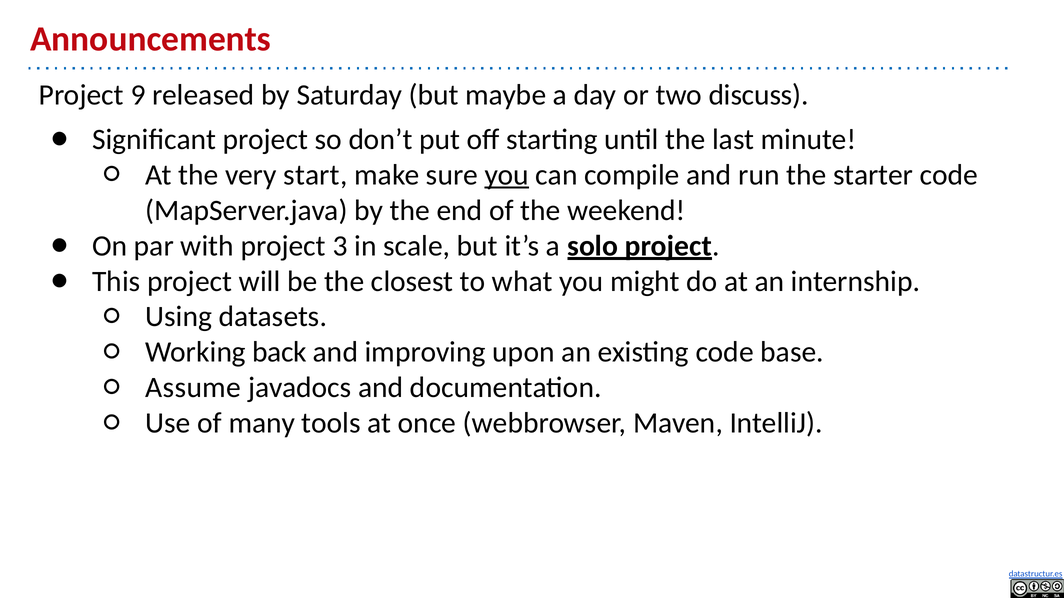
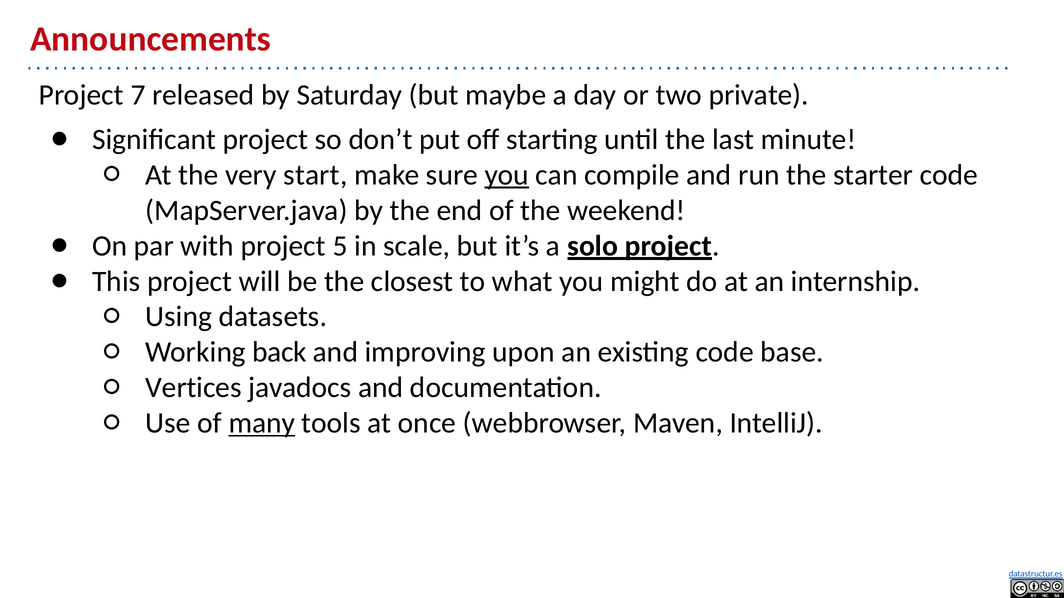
9: 9 -> 7 (138, 95)
discuss: discuss -> private (759, 95)
3: 3 -> 5 (340, 246)
Assume: Assume -> Vertices (193, 388)
many underline: none -> present (262, 423)
